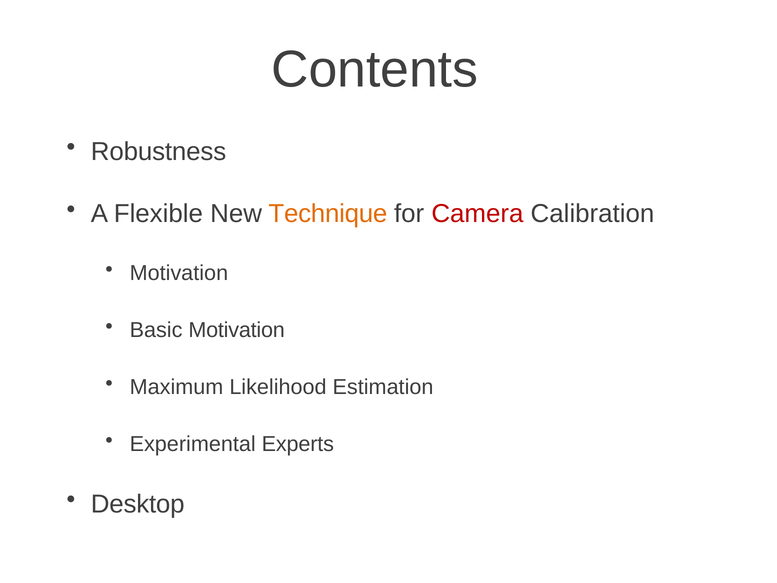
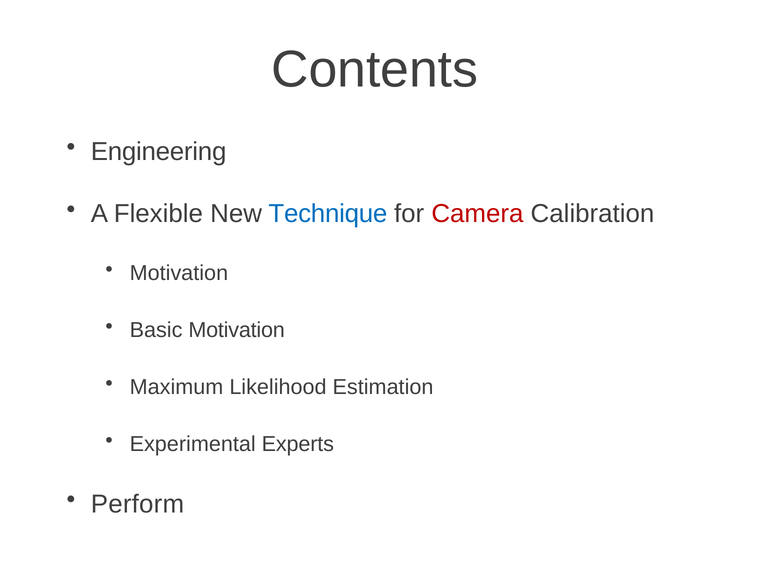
Robustness: Robustness -> Engineering (159, 151)
Technique colour: orange -> blue (328, 214)
Desktop: Desktop -> Perform (137, 504)
